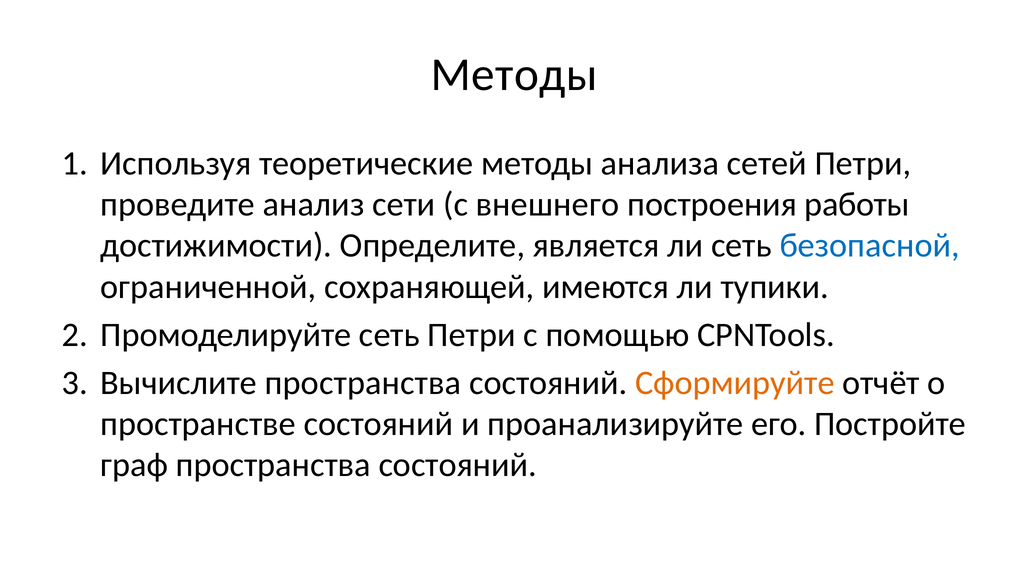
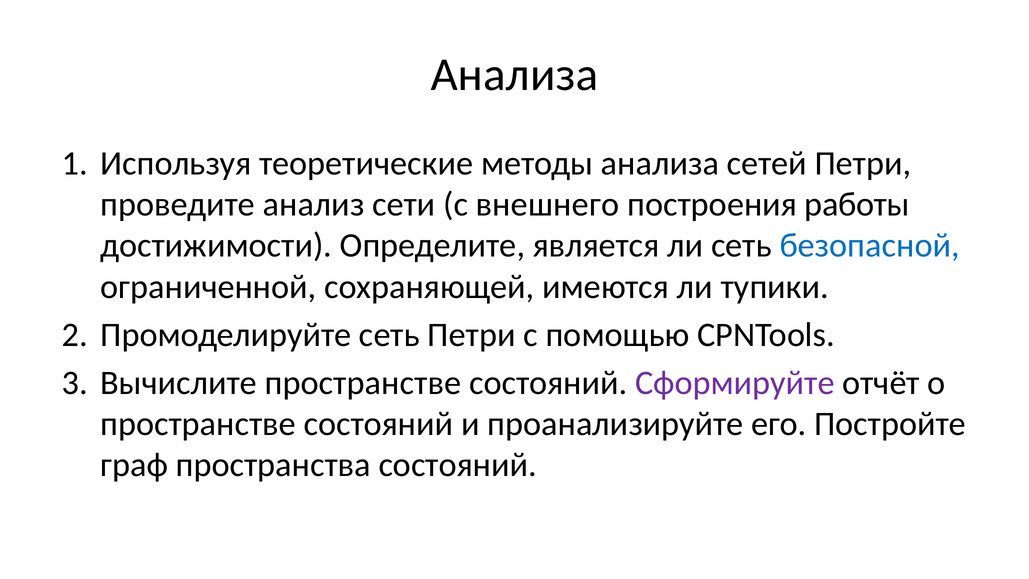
Методы: Методы -> Анализа (514, 75)
Вычислите пространства: пространства -> пространстве (363, 383)
Сформируйте colour: orange -> purple (735, 383)
